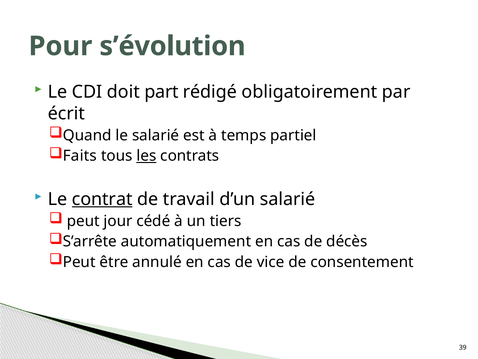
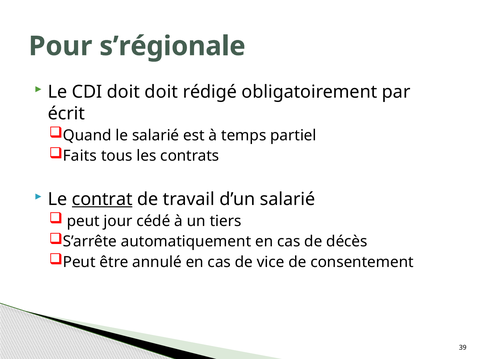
s’évolution: s’évolution -> s’régionale (172, 46)
doit part: part -> doit (161, 92)
les underline: present -> none (146, 156)
